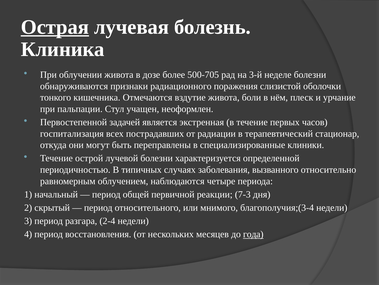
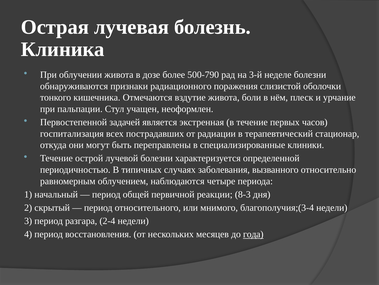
Острая underline: present -> none (55, 27)
500-705: 500-705 -> 500-790 (203, 75)
7-3: 7-3 -> 8-3 (243, 194)
